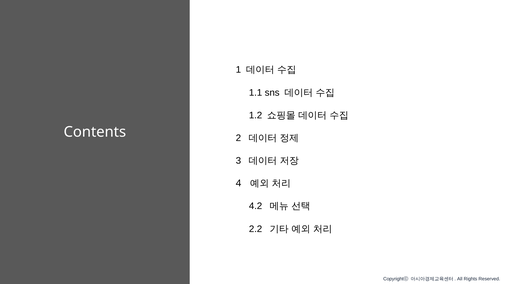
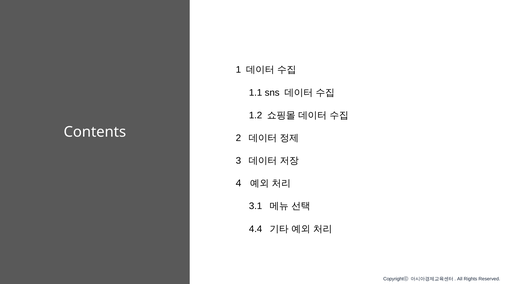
4.2: 4.2 -> 3.1 (256, 207)
2.2: 2.2 -> 4.4 (256, 229)
